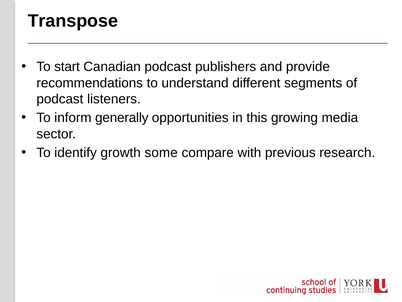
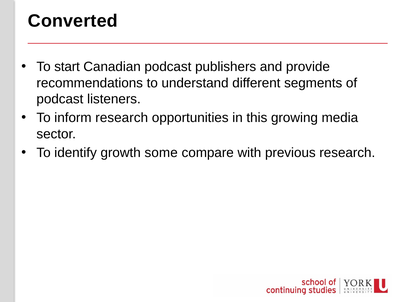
Transpose: Transpose -> Converted (73, 21)
inform generally: generally -> research (122, 118)
